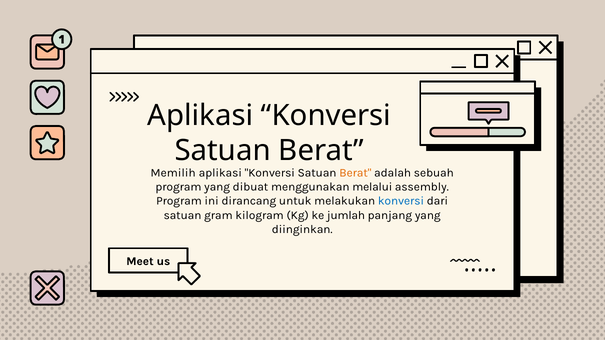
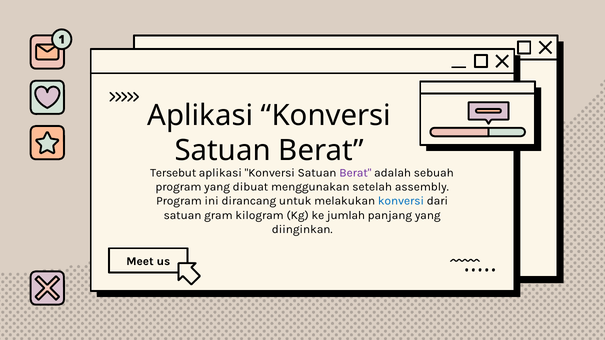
Memilih: Memilih -> Tersebut (173, 173)
Berat colour: orange -> purple (355, 173)
melalui: melalui -> setelah (372, 187)
